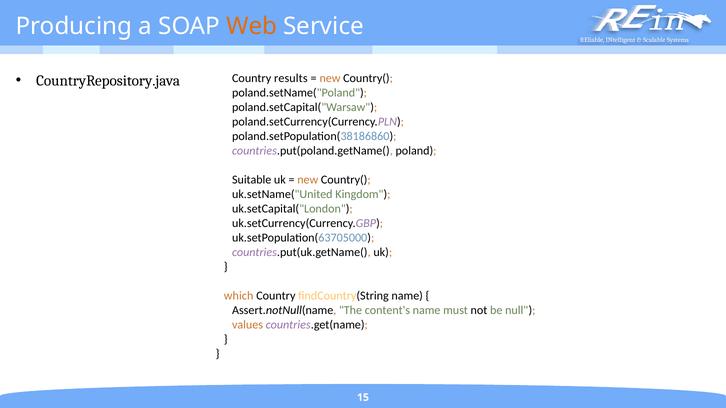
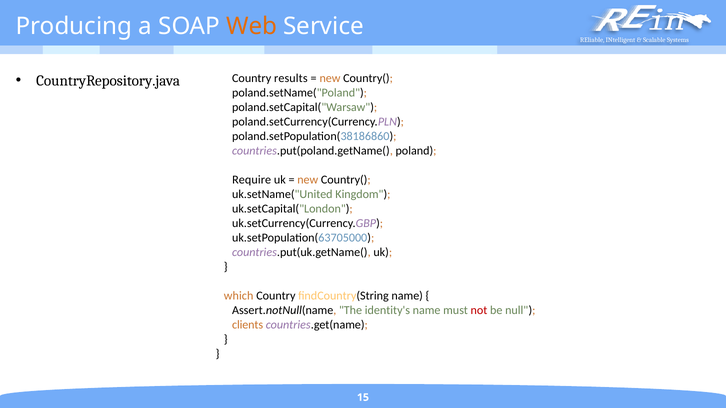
Suitable: Suitable -> Require (252, 180)
content's: content's -> identity's (387, 311)
not colour: black -> red (479, 311)
values: values -> clients (248, 325)
